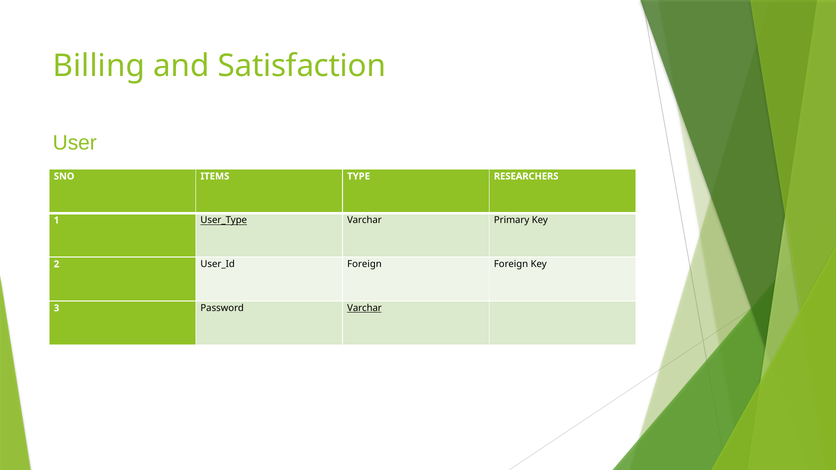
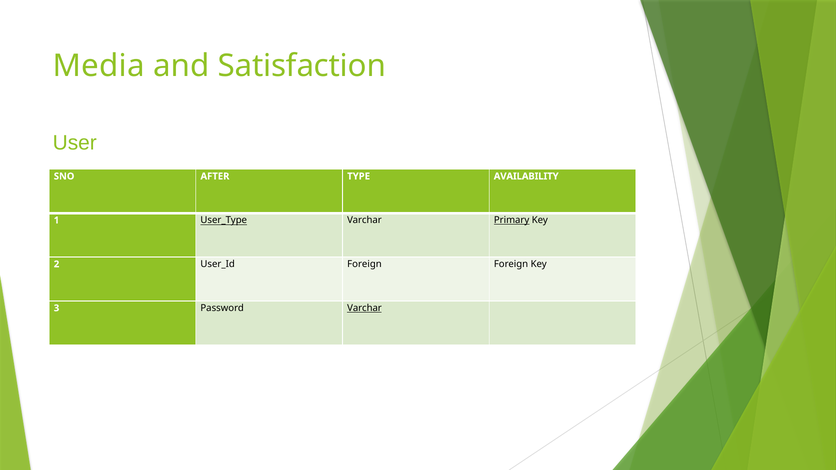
Billing: Billing -> Media (99, 66)
ITEMS: ITEMS -> AFTER (215, 176)
RESEARCHERS: RESEARCHERS -> AVAILABILITY (526, 176)
Primary underline: none -> present (512, 220)
